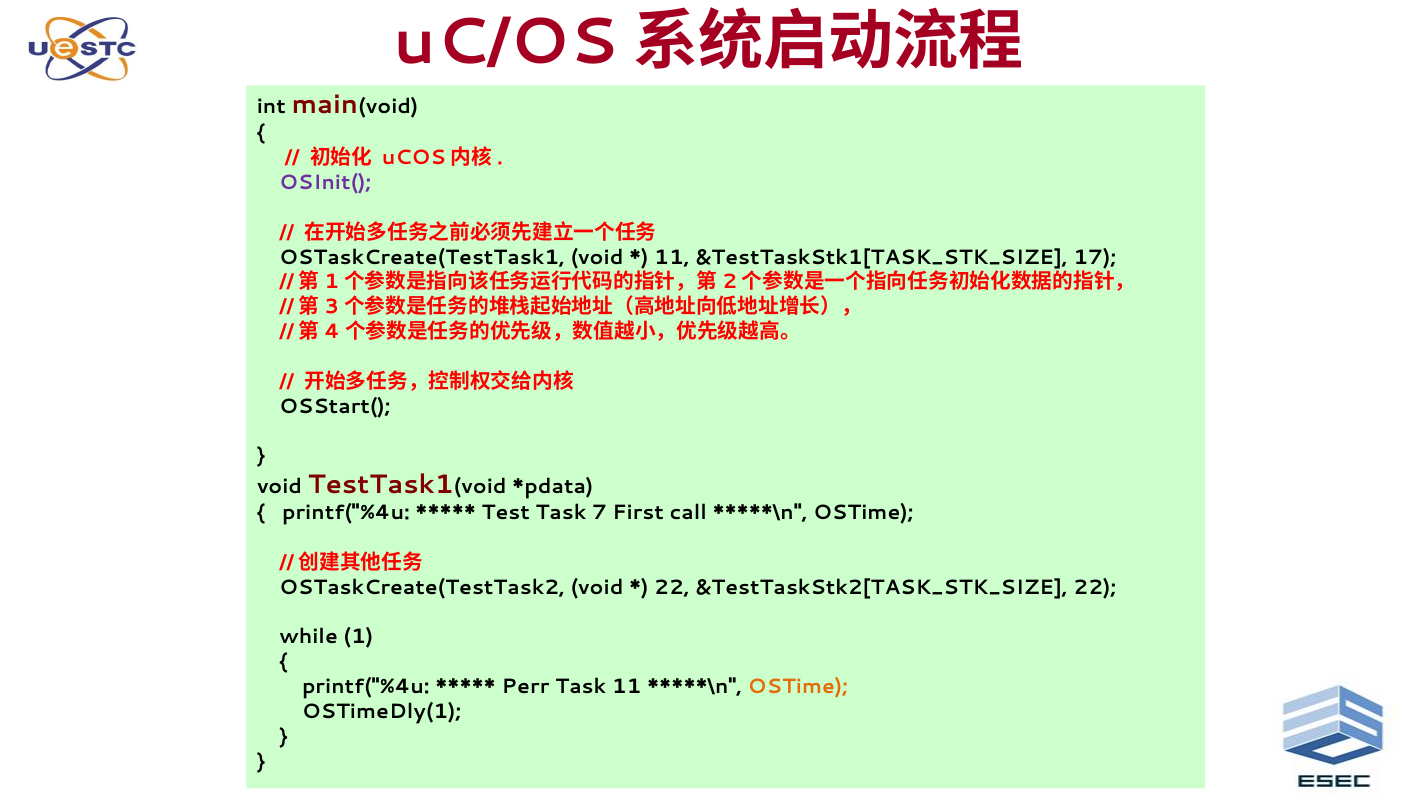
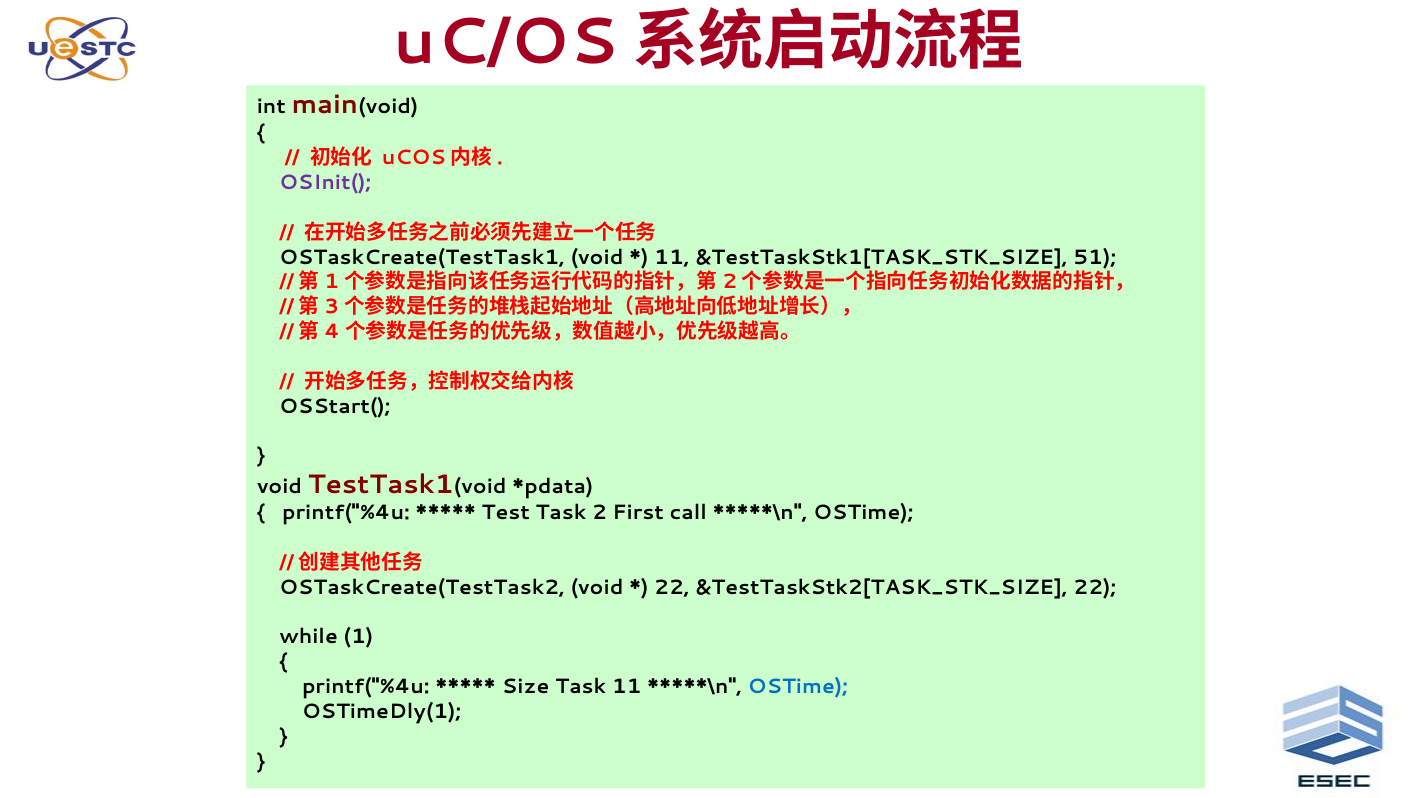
17: 17 -> 51 (1095, 257)
7: 7 -> 2 (599, 513)
Perr: Perr -> Size (526, 686)
OSTime colour: orange -> blue (798, 686)
